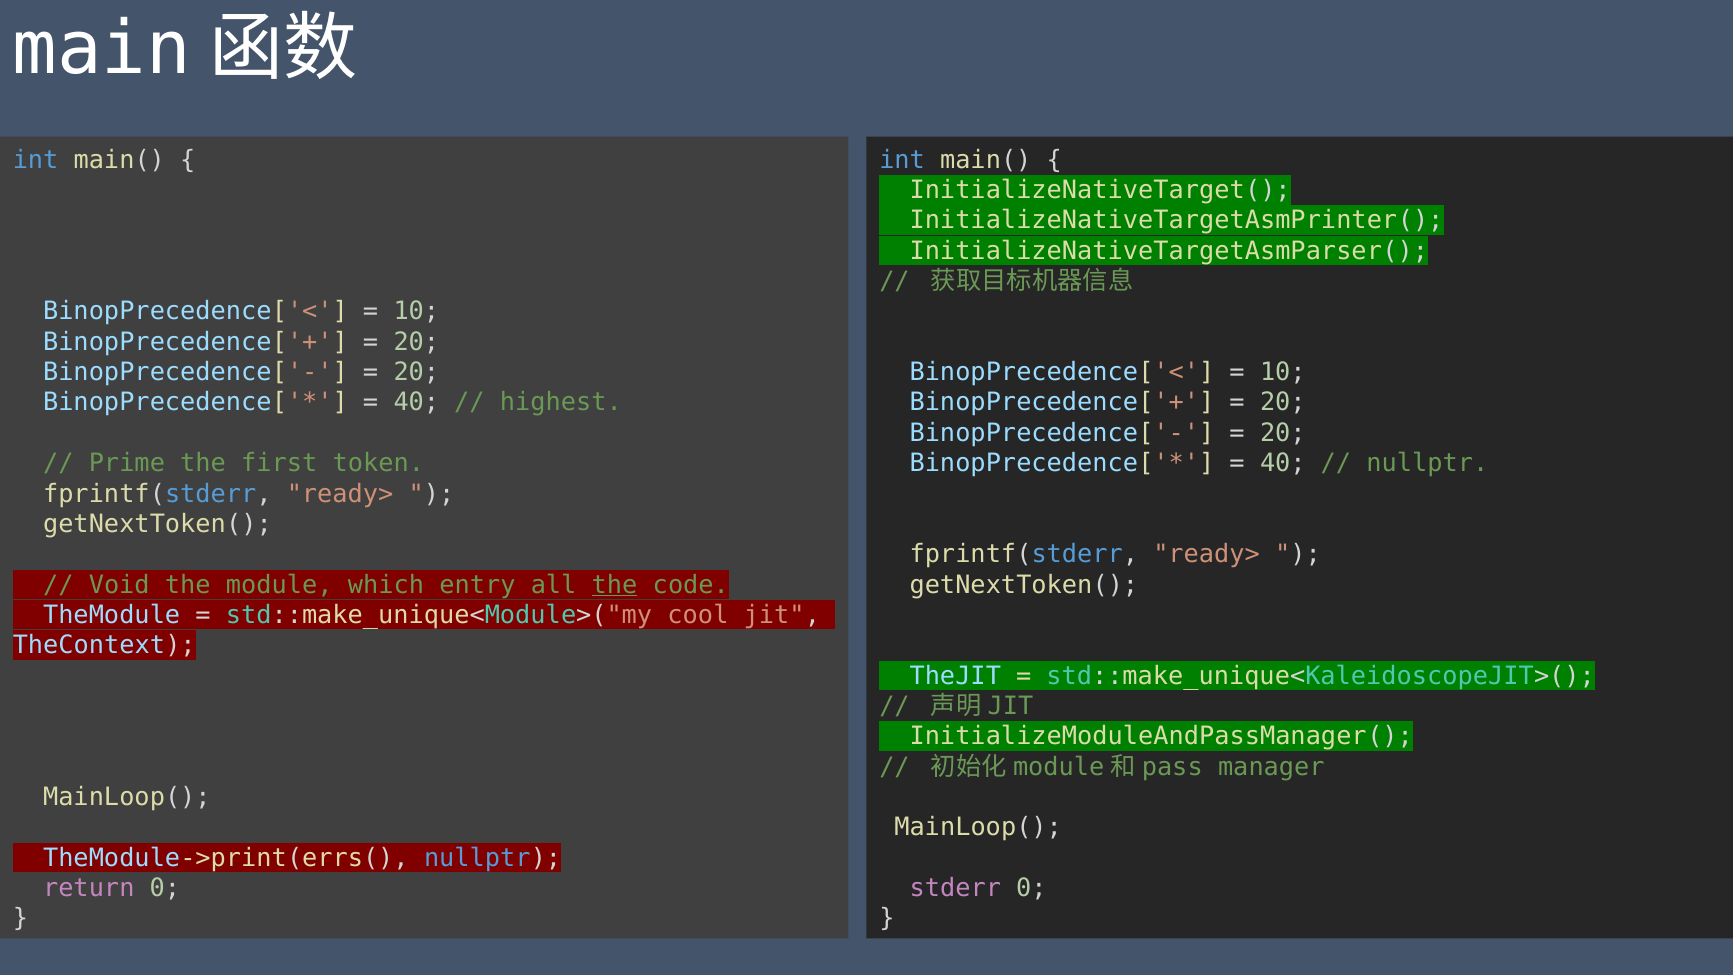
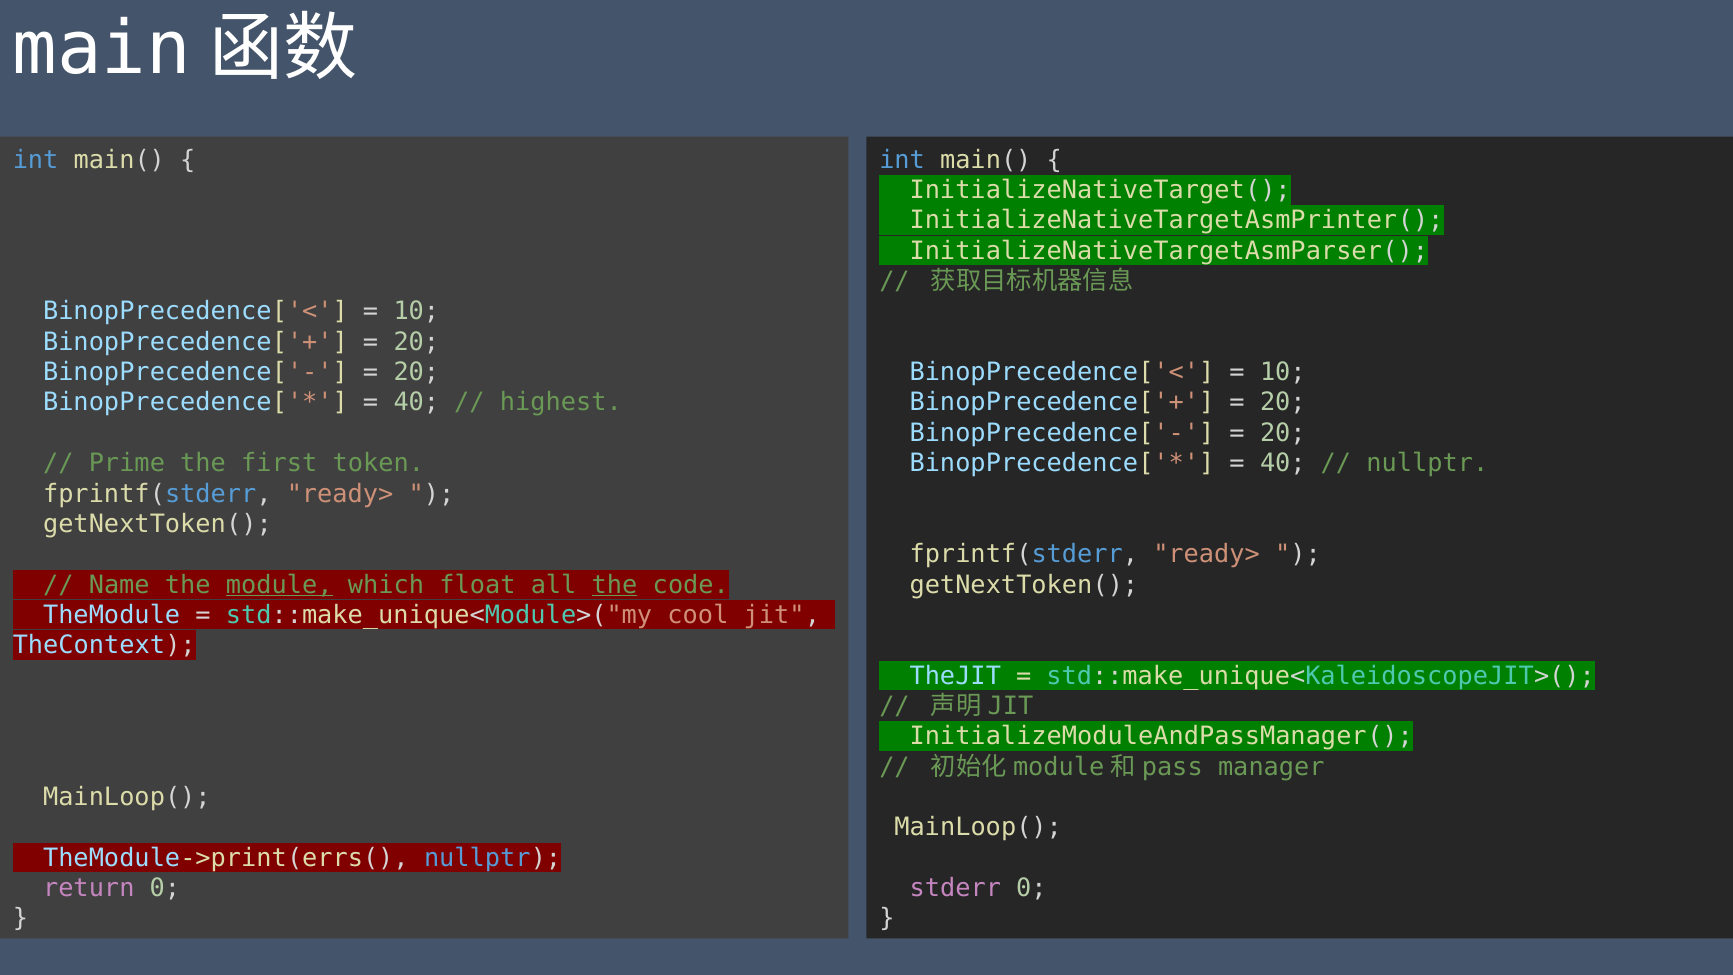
Void: Void -> Name (119, 585)
module underline: none -> present (279, 585)
entry: entry -> float (477, 585)
